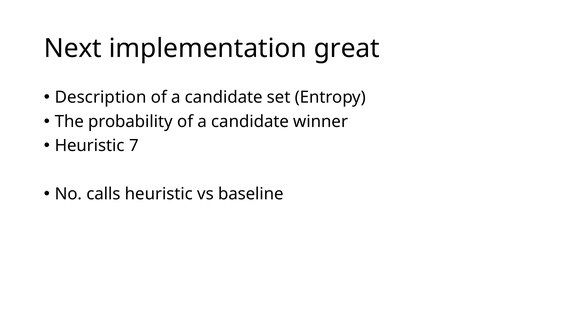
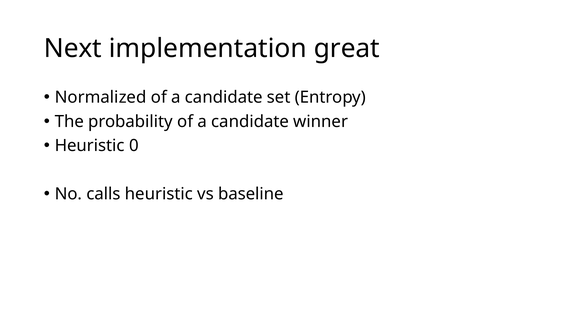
Description: Description -> Normalized (101, 97)
7: 7 -> 0 (134, 146)
